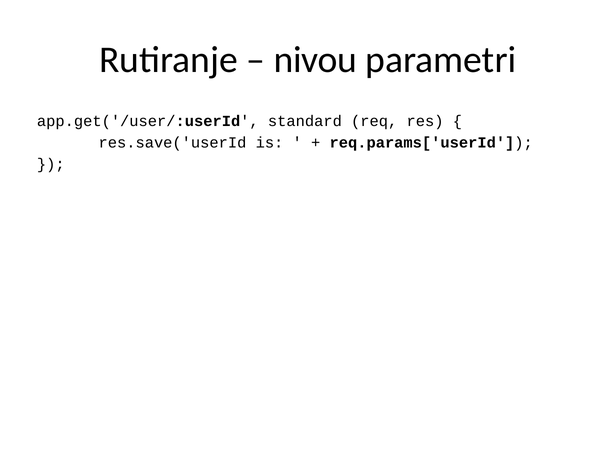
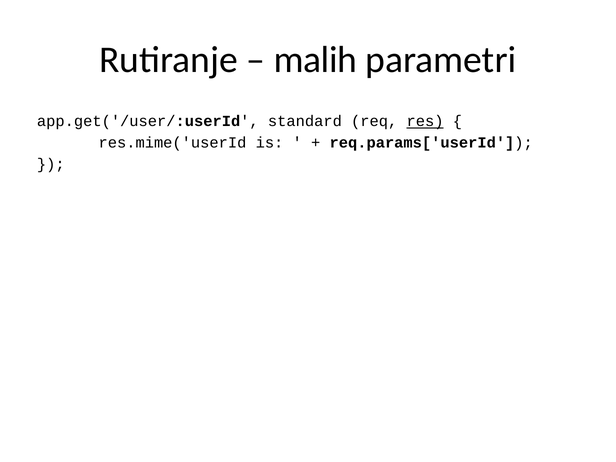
nivou: nivou -> malih (315, 60)
res underline: none -> present (425, 121)
res.save('userId: res.save('userId -> res.mime('userId (172, 143)
